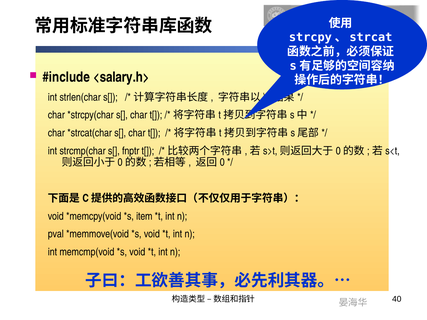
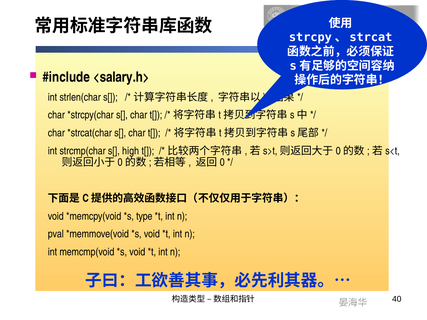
fnptr: fnptr -> high (131, 151)
item: item -> type (144, 216)
